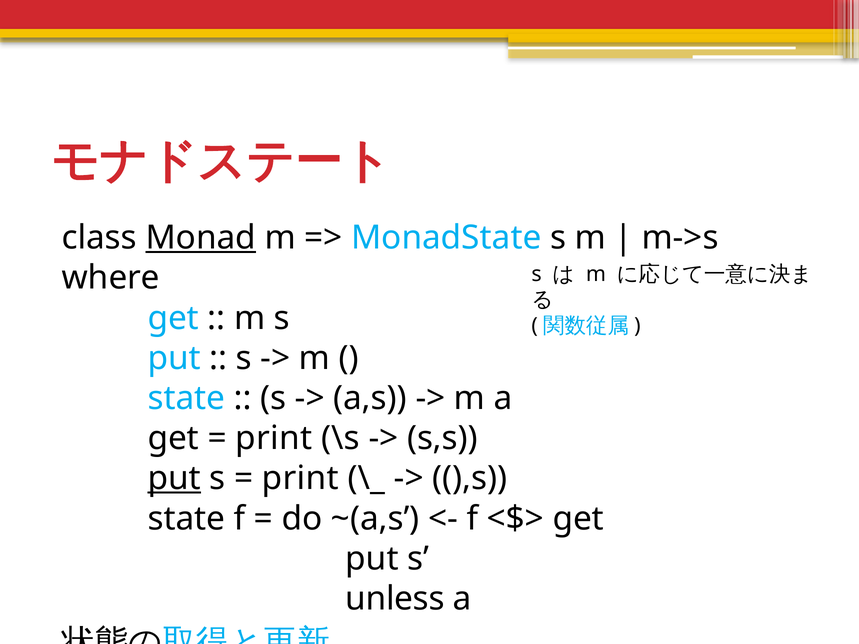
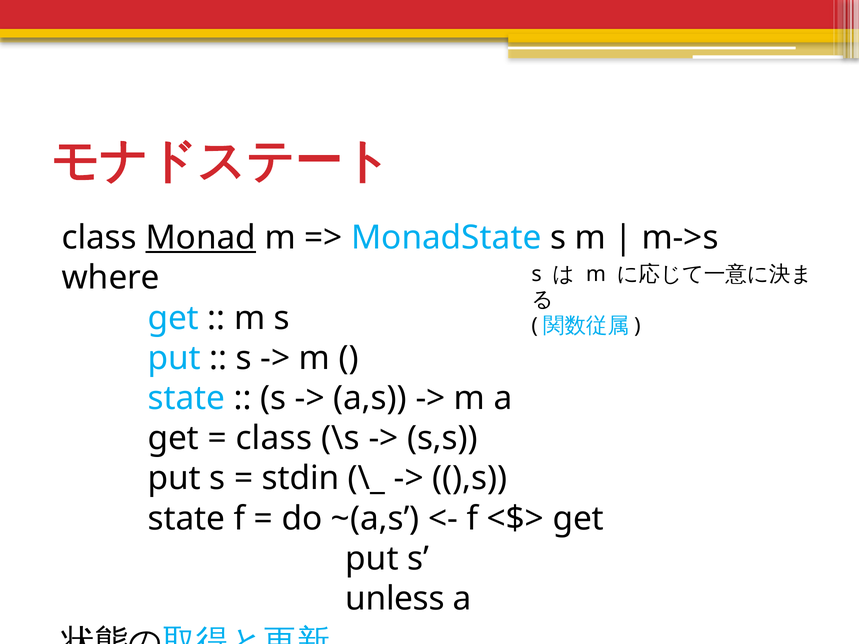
print: print -> class (274, 438)
put underline: present -> none (174, 479)
print: print -> stdin (301, 479)
